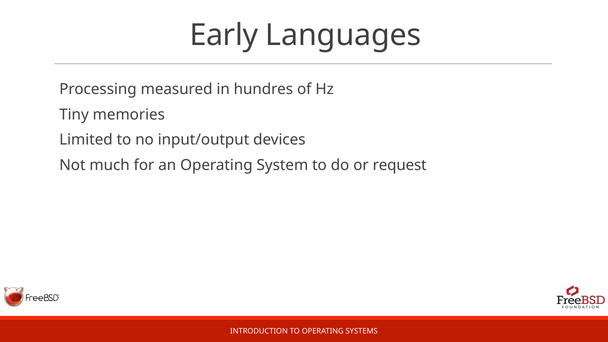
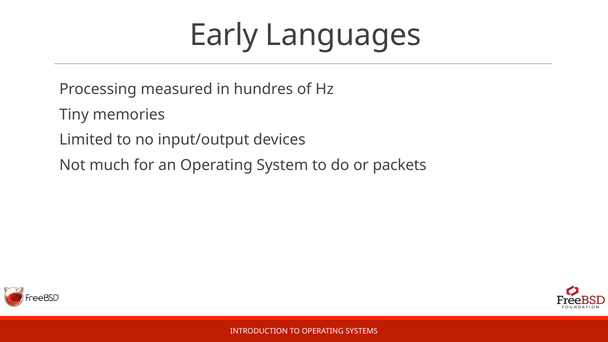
request: request -> packets (400, 165)
